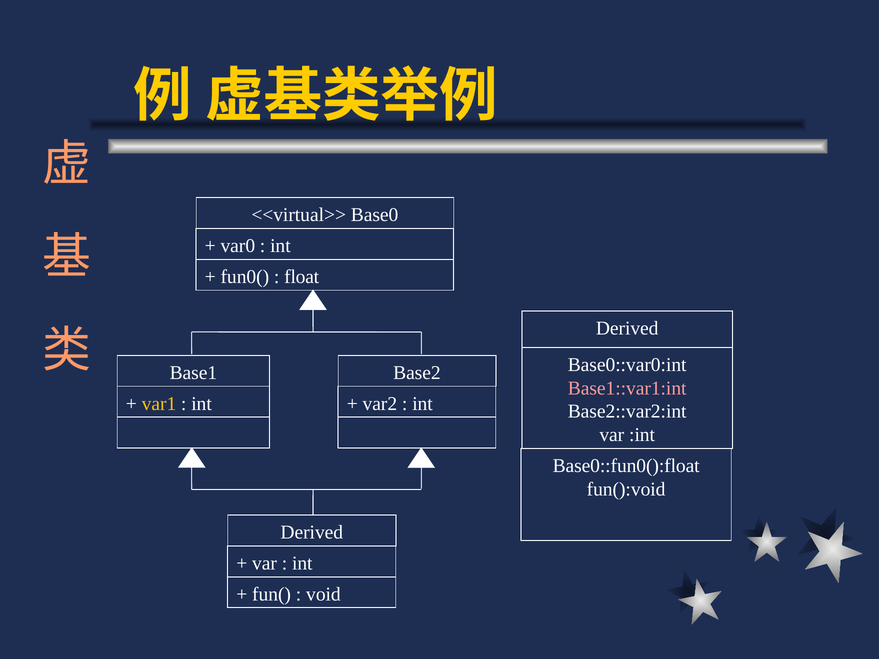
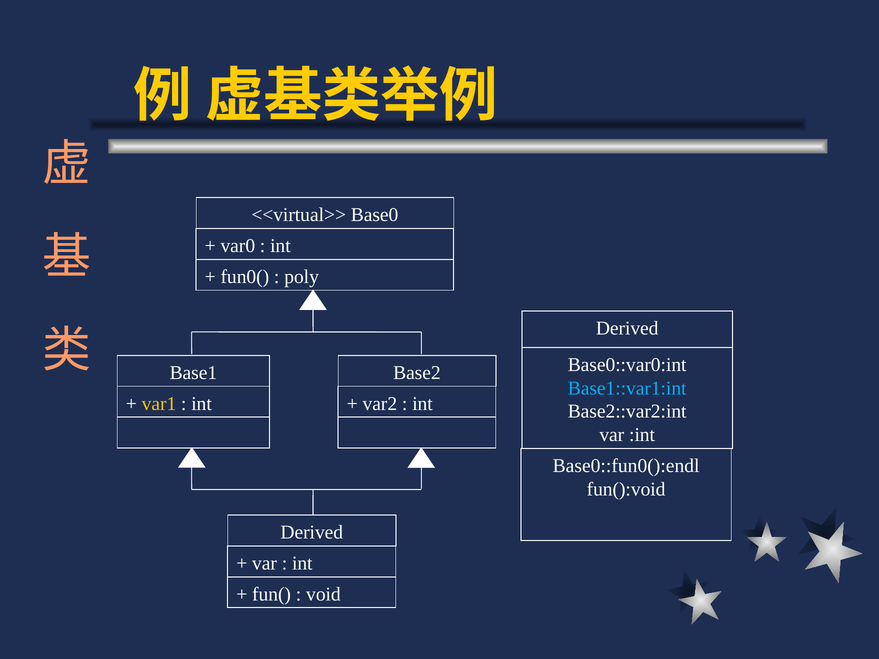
float: float -> poly (302, 277)
Base1::var1:int colour: pink -> light blue (627, 388)
Base0::fun0():float: Base0::fun0():float -> Base0::fun0():endl (626, 466)
